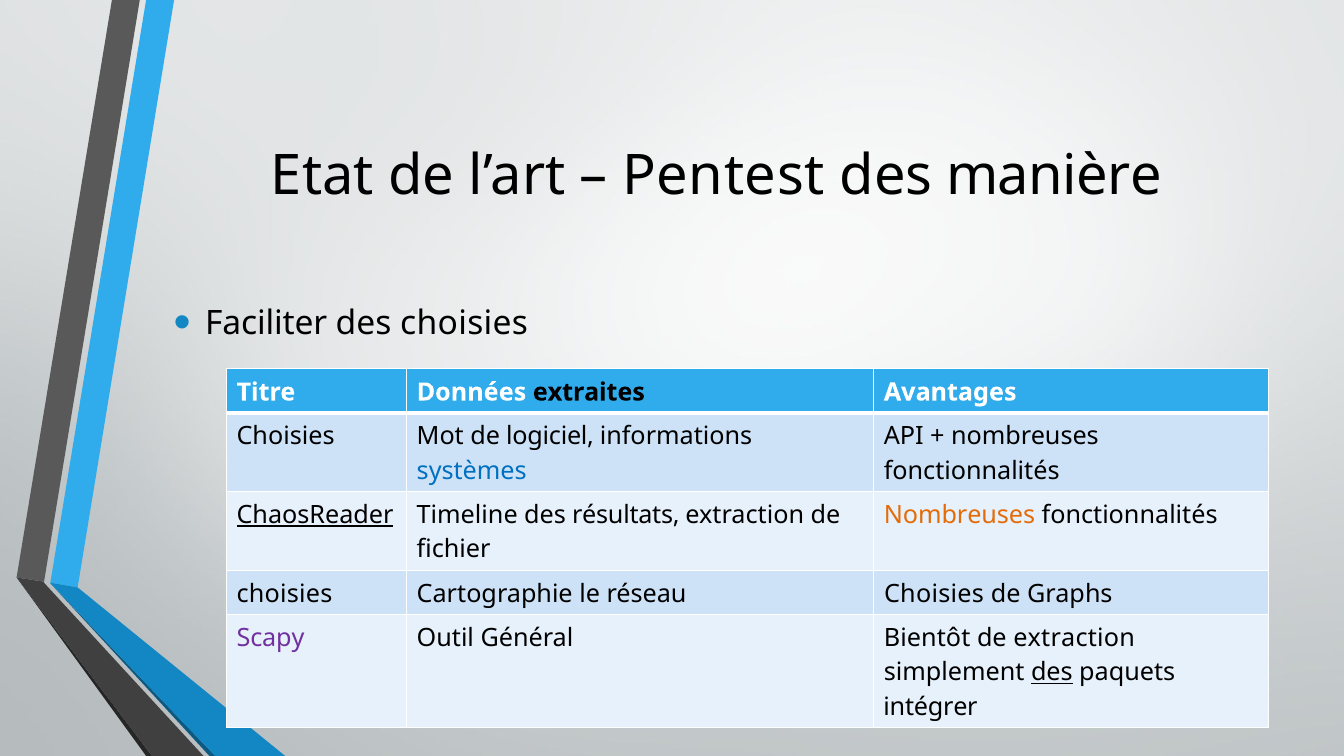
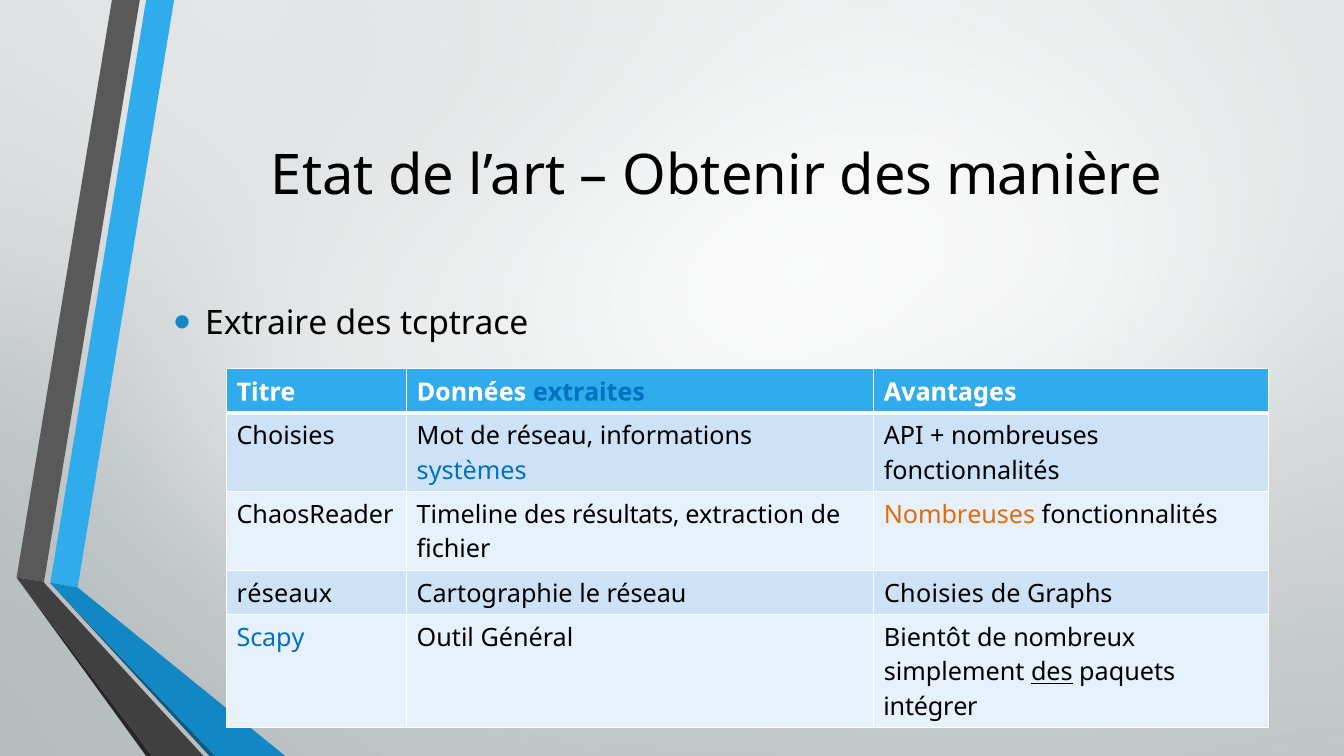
Pentest: Pentest -> Obtenir (724, 176)
Faciliter: Faciliter -> Extraire (266, 324)
des choisies: choisies -> tcptrace (464, 324)
extraites colour: black -> blue (589, 392)
de logiciel: logiciel -> réseau (550, 437)
ChaosReader underline: present -> none (315, 515)
choisies: choisies -> réseaux (284, 594)
Scapy colour: purple -> blue (271, 638)
de extraction: extraction -> nombreux (1074, 638)
